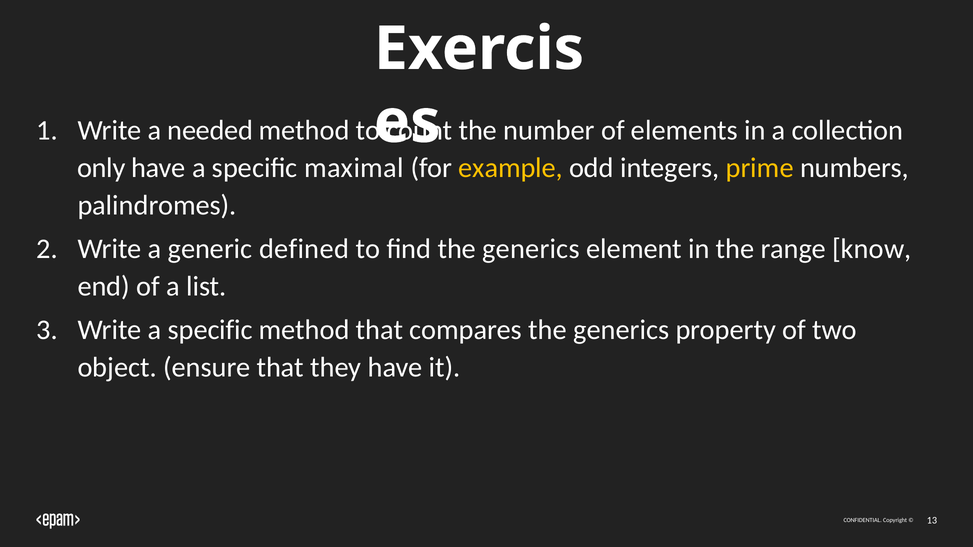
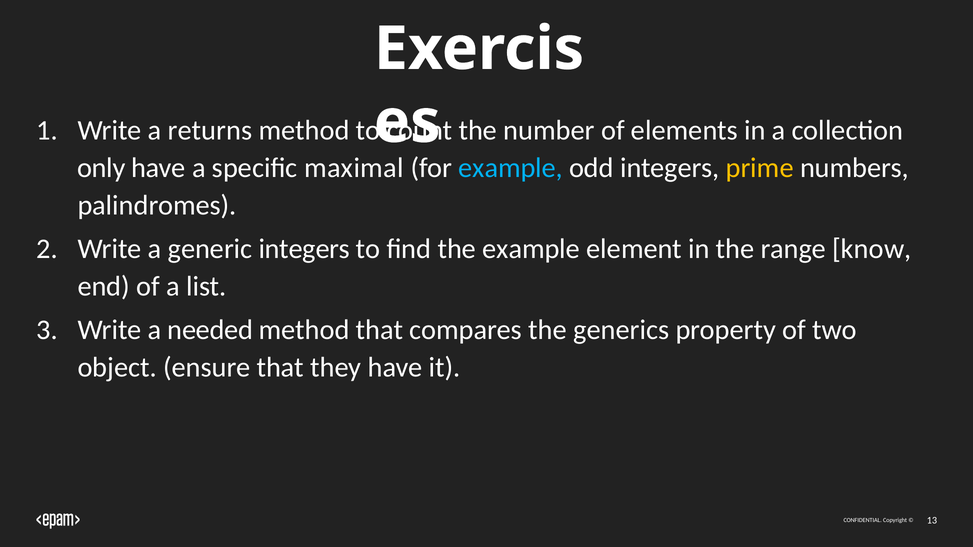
needed: needed -> returns (210, 130)
example colour: yellow -> light blue (511, 168)
generic defined: defined -> integers (304, 249)
find the generics: generics -> example (531, 249)
Write a specific: specific -> needed (210, 330)
